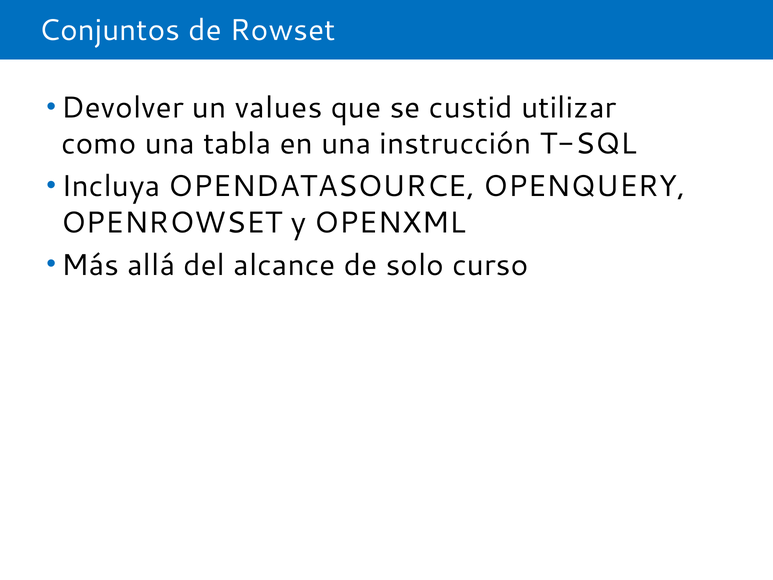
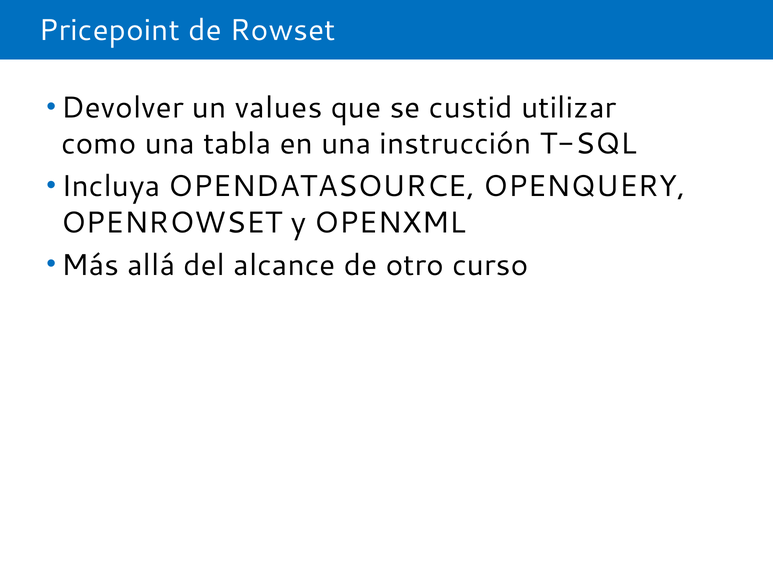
Conjuntos: Conjuntos -> Pricepoint (109, 31)
solo: solo -> otro (415, 265)
